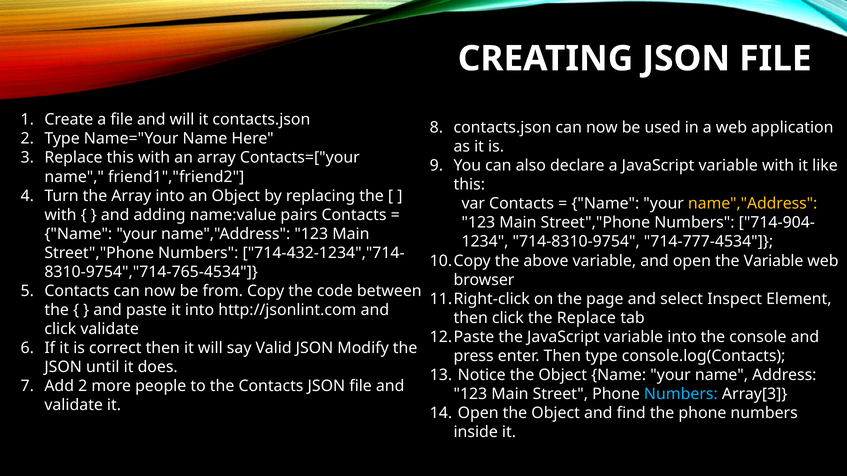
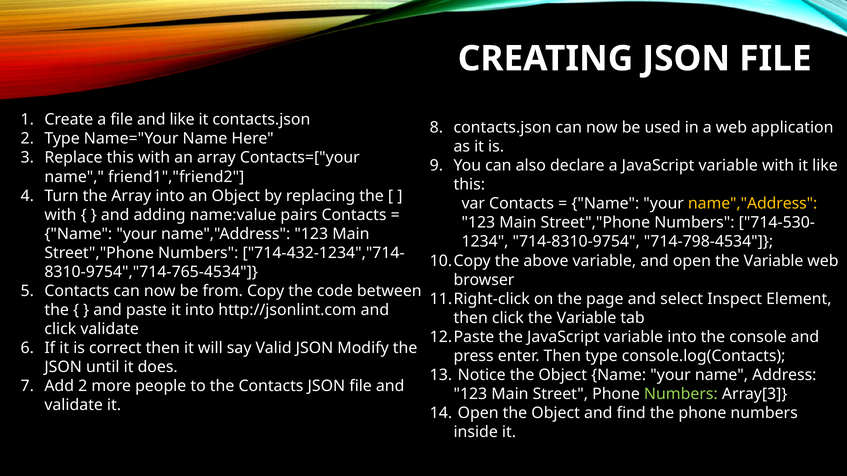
and will: will -> like (182, 120)
714-904-: 714-904- -> 714-530- (777, 223)
714-777-4534: 714-777-4534 -> 714-798-4534 (709, 242)
click the Replace: Replace -> Variable (587, 318)
Numbers colour: light blue -> light green (681, 394)
